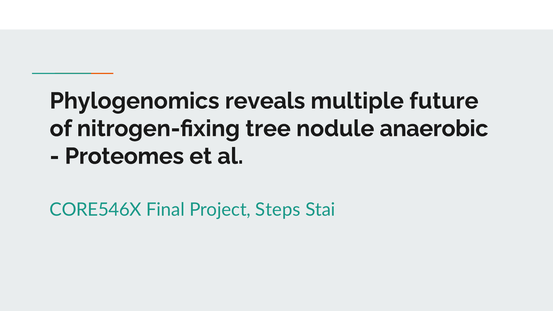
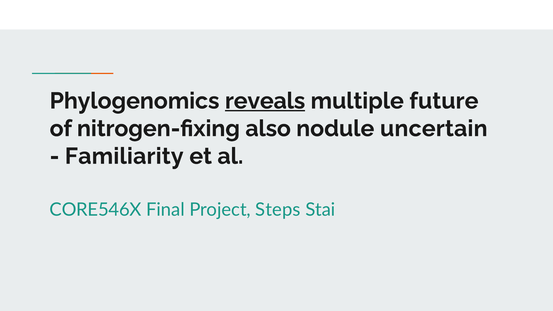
reveals underline: none -> present (265, 101)
tree: tree -> also (268, 129)
anaerobic: anaerobic -> uncertain (434, 129)
Proteomes: Proteomes -> Familiarity (124, 156)
